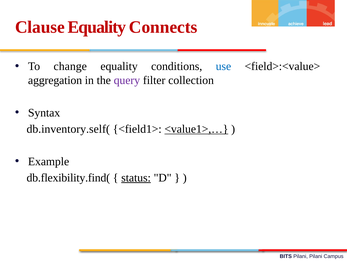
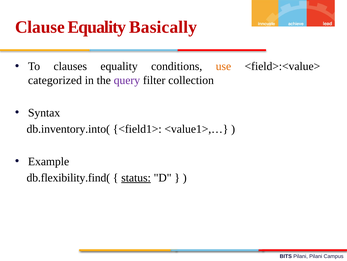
Connects: Connects -> Basically (163, 27)
change: change -> clauses (70, 66)
use colour: blue -> orange (223, 66)
aggregation: aggregation -> categorized (55, 80)
db.inventory.self(: db.inventory.self( -> db.inventory.into( (68, 129)
<value1>,… underline: present -> none (196, 129)
